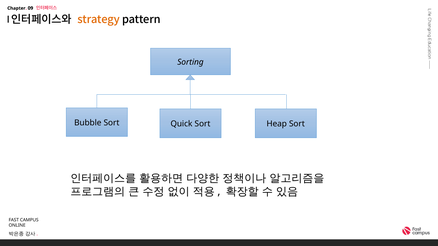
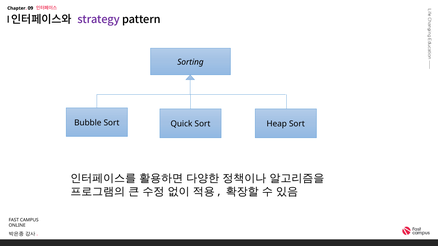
strategy colour: orange -> purple (99, 19)
